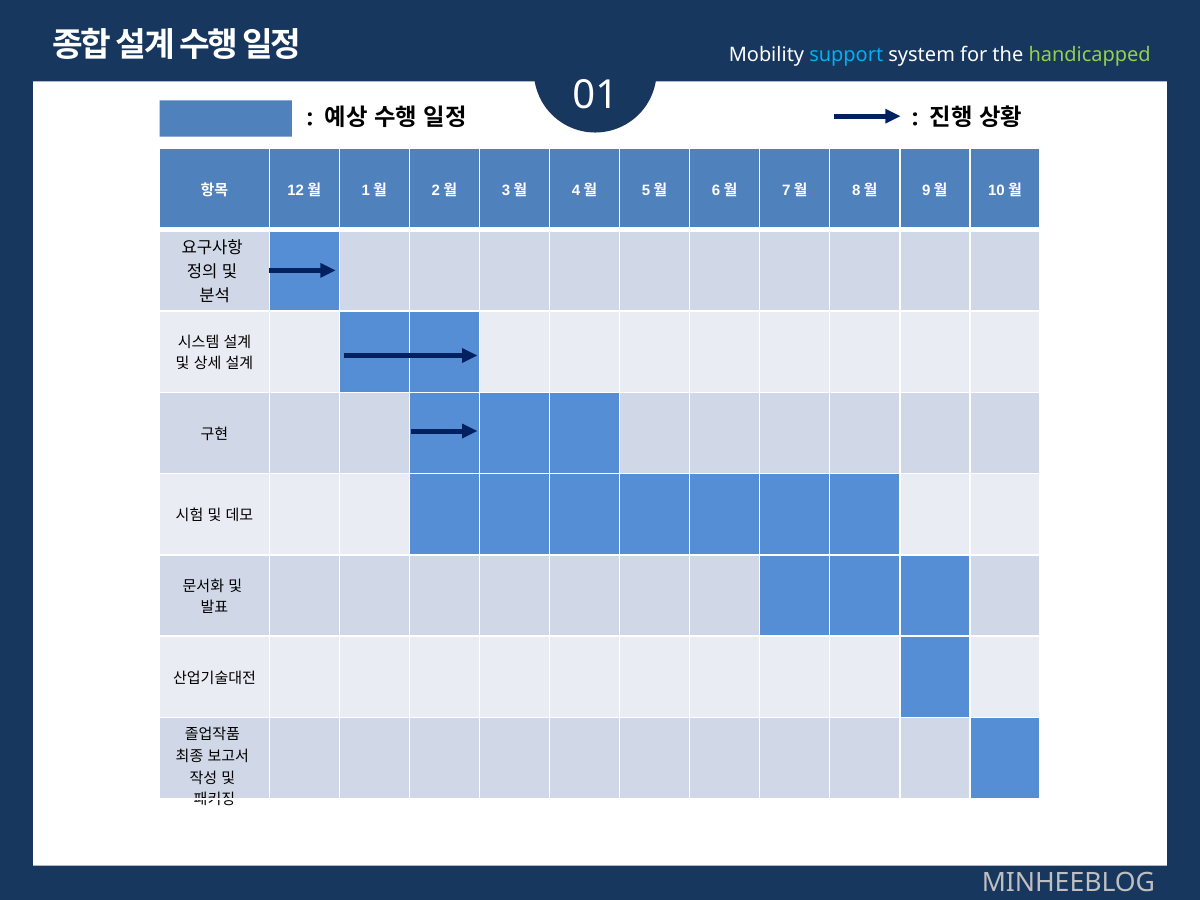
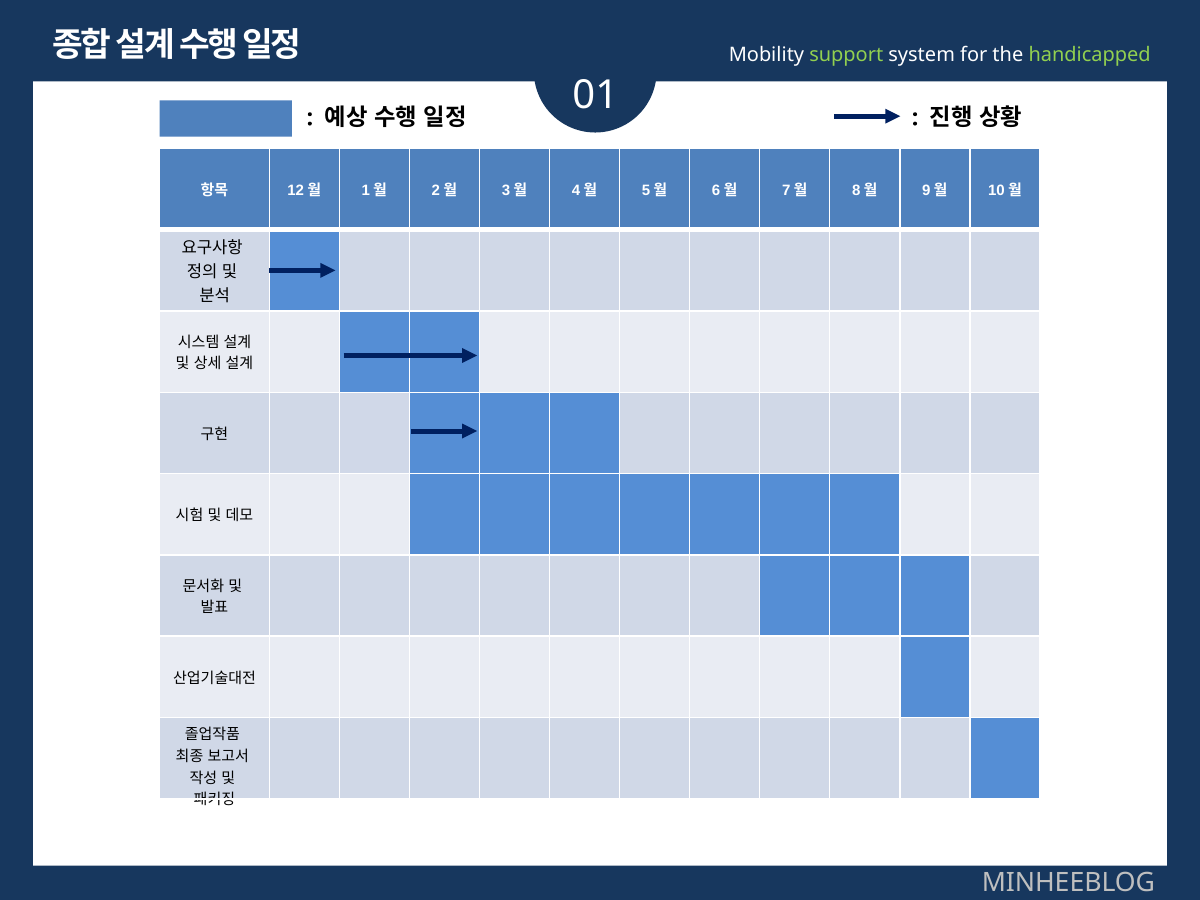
support colour: light blue -> light green (846, 55)
